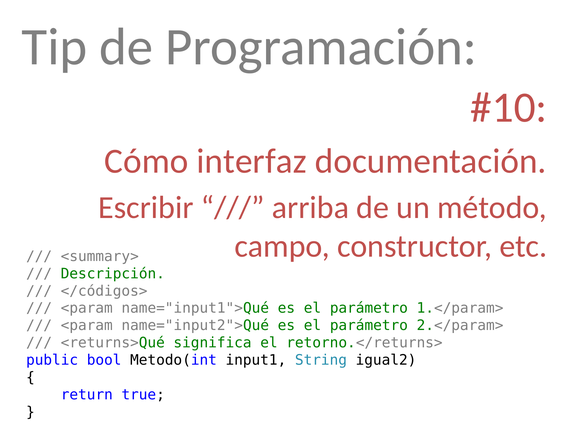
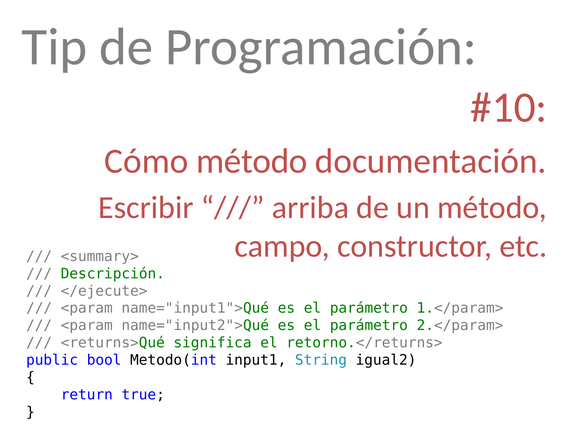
Cómo interfaz: interfaz -> método (252, 161)
</códigos>: </códigos> -> </ejecute> (104, 291)
